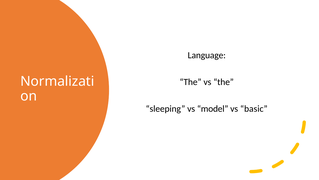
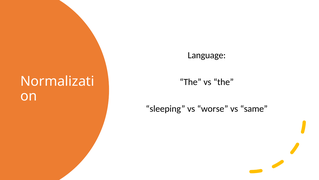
model: model -> worse (213, 109)
basic: basic -> same (254, 109)
